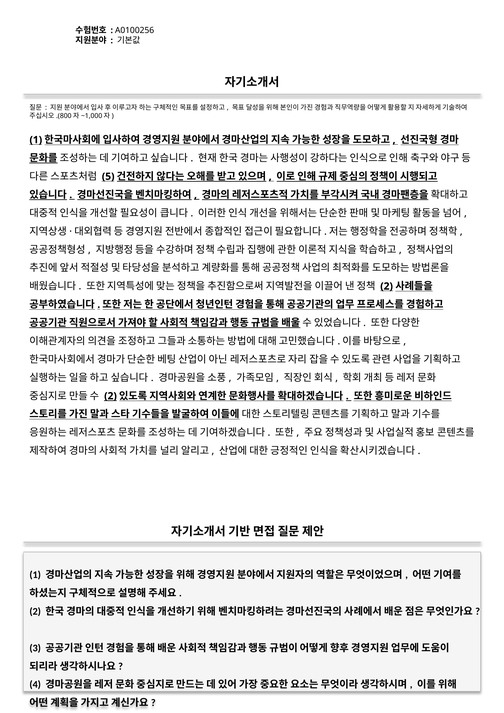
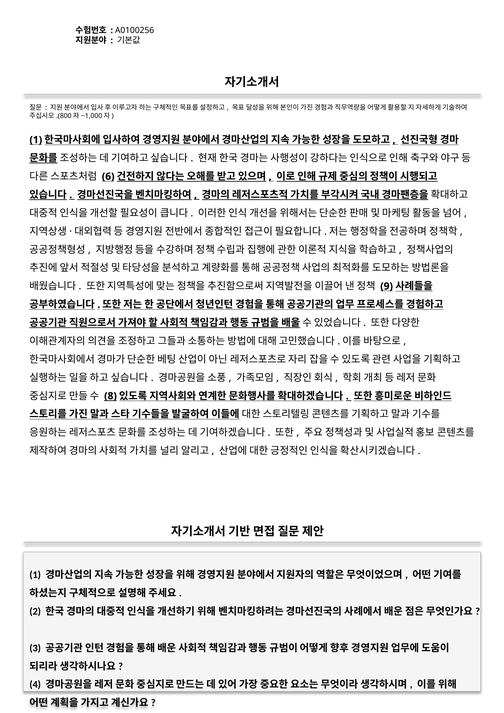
5: 5 -> 6 (108, 176)
2: 2 -> 9 (387, 286)
2: 2 -> 8 (110, 396)
